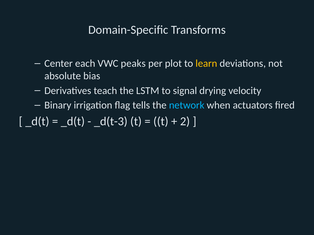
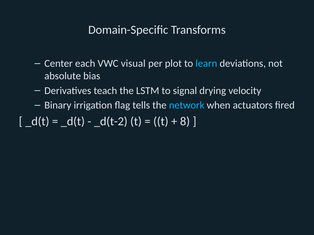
peaks: peaks -> visual (133, 64)
learn colour: yellow -> light blue (206, 64)
_d(t-3: _d(t-3 -> _d(t-2 (111, 122)
2: 2 -> 8 (185, 122)
